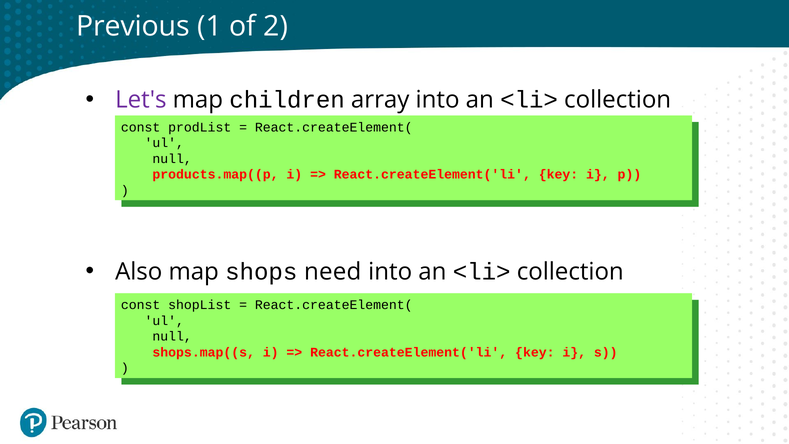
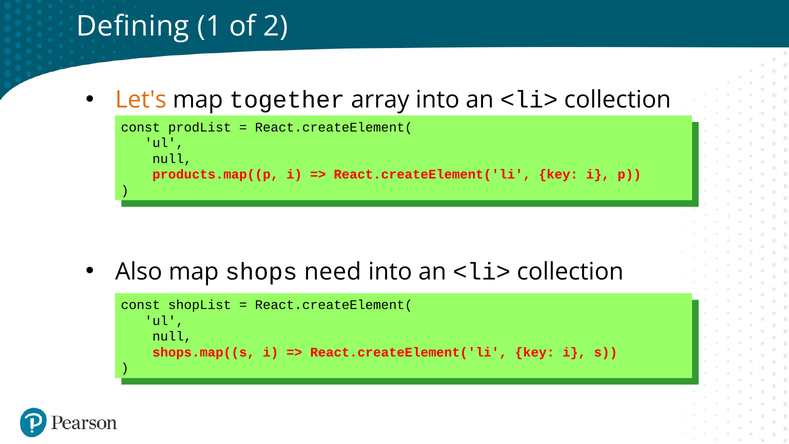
Previous: Previous -> Defining (133, 26)
Let's colour: purple -> orange (141, 100)
children: children -> together (287, 100)
